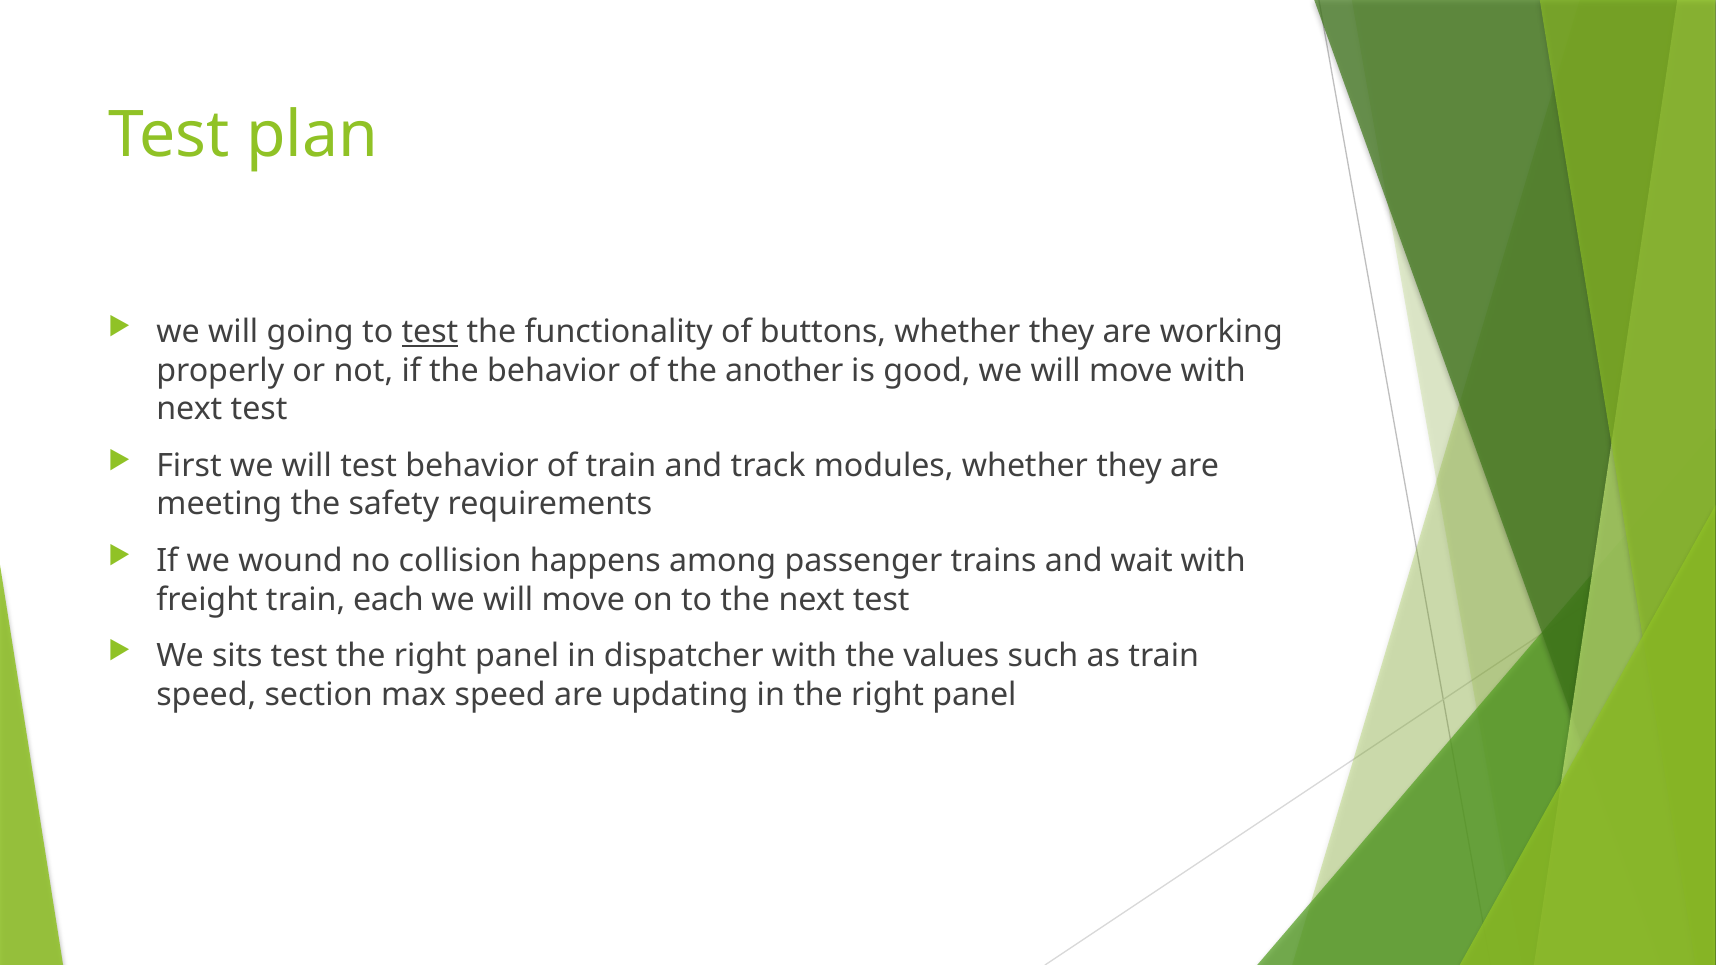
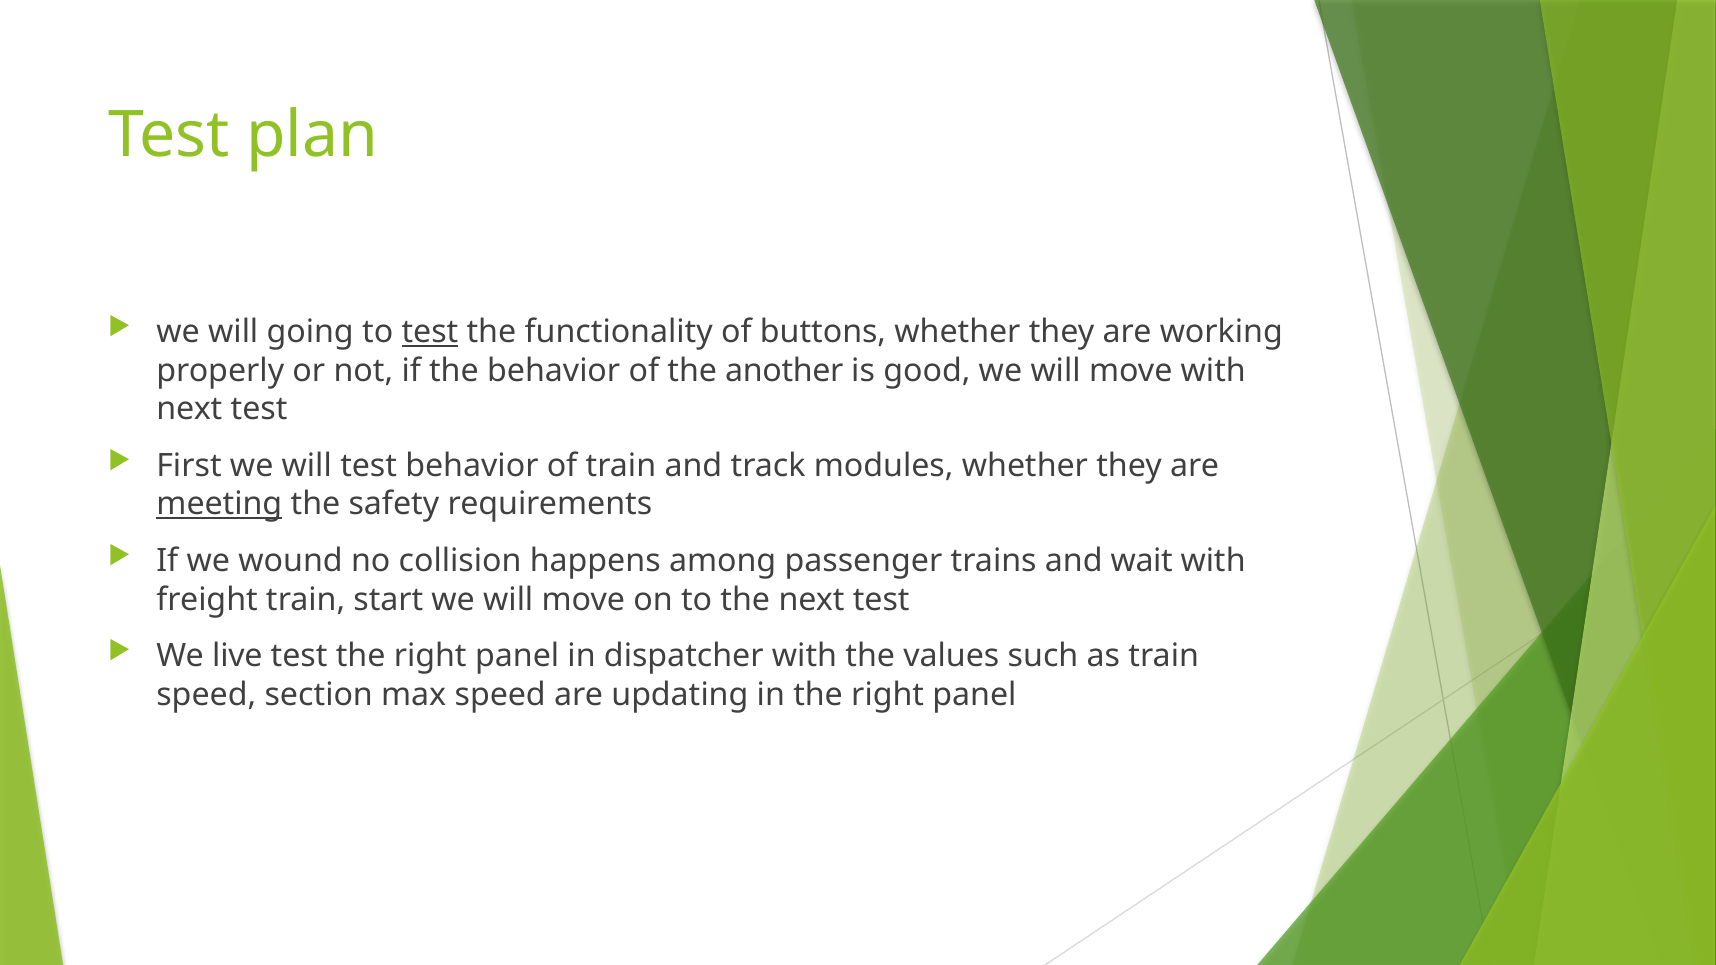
meeting underline: none -> present (219, 504)
each: each -> start (388, 600)
sits: sits -> live (237, 656)
